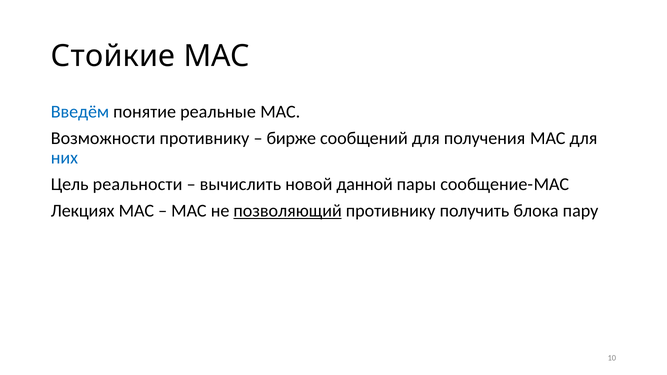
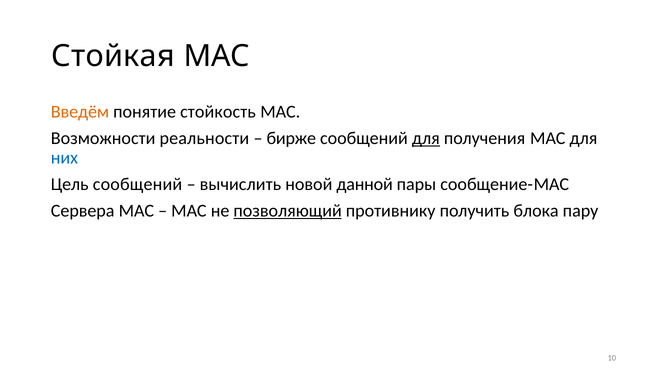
Стойкие: Стойкие -> Стойкая (113, 56)
Введём colour: blue -> orange (80, 112)
реальные: реальные -> стойкость (218, 112)
Возможности противнику: противнику -> реальности (204, 138)
для underline: none -> present (426, 138)
Цель реальности: реальности -> сообщений (138, 184)
Лекциях: Лекциях -> Сервера (83, 211)
